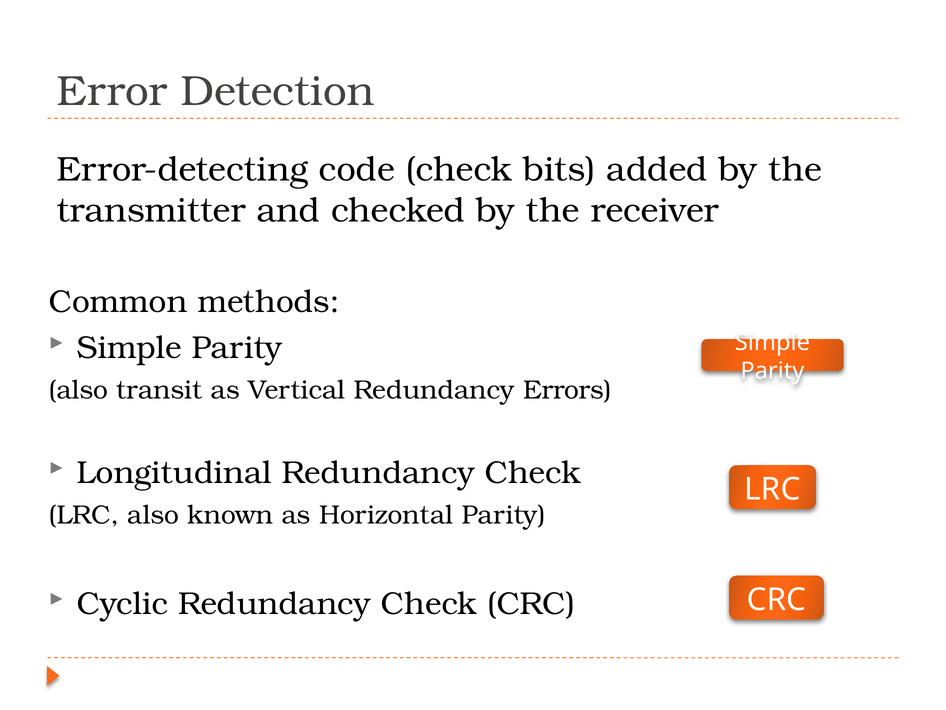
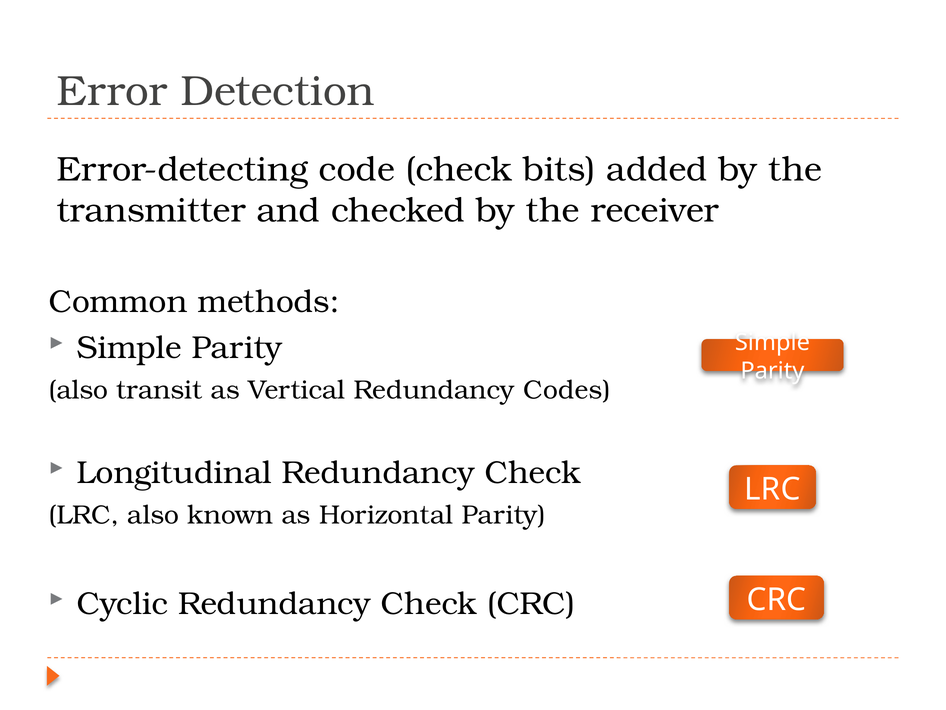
Errors: Errors -> Codes (567, 390)
